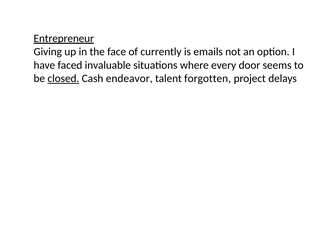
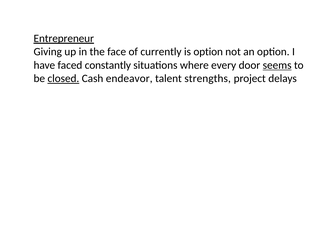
is emails: emails -> option (208, 52)
invaluable: invaluable -> constantly (108, 65)
seems underline: none -> present (277, 65)
forgotten: forgotten -> strengths (208, 79)
